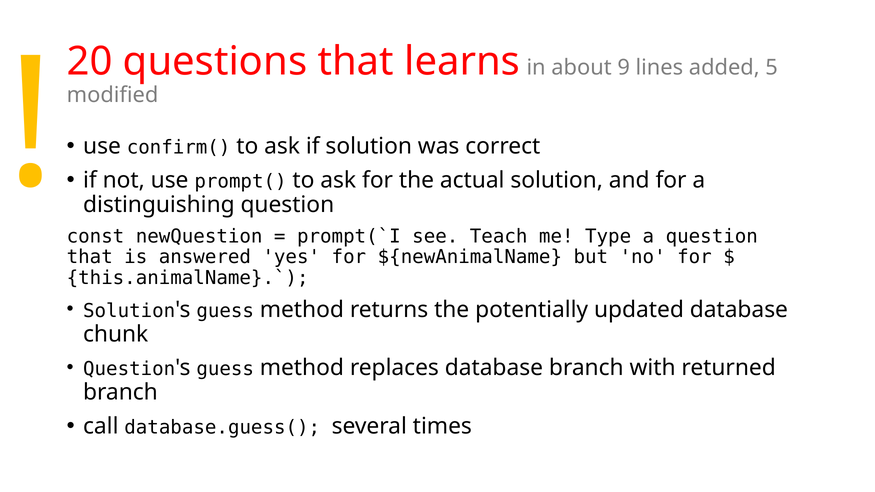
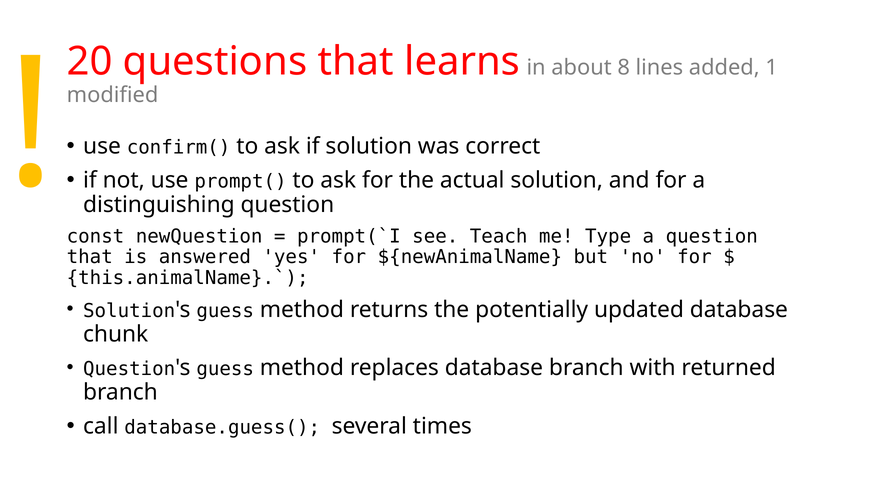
9: 9 -> 8 (624, 68)
5: 5 -> 1 (772, 68)
